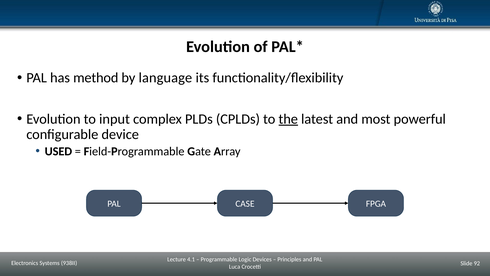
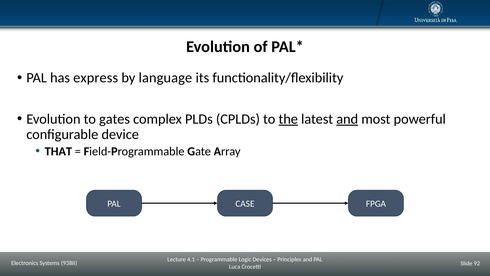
method: method -> express (96, 78)
input: input -> gates (115, 119)
and underline: none -> present (347, 119)
USED: USED -> THAT (58, 151)
